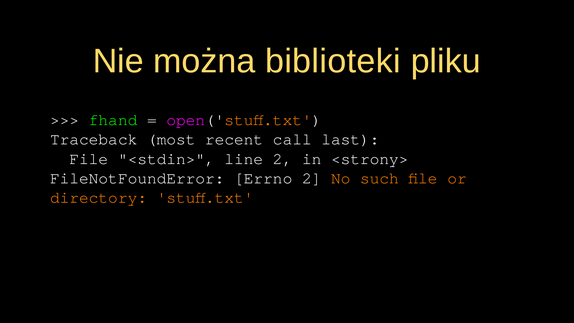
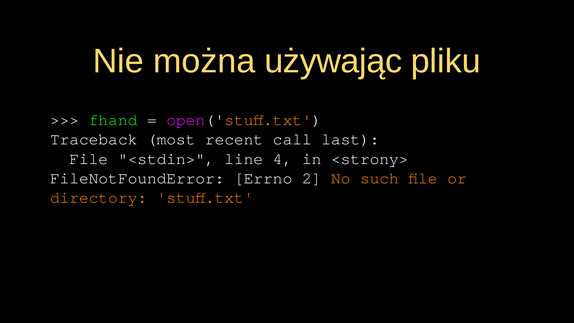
biblioteki: biblioteki -> używając (333, 61)
line 2: 2 -> 4 (283, 159)
